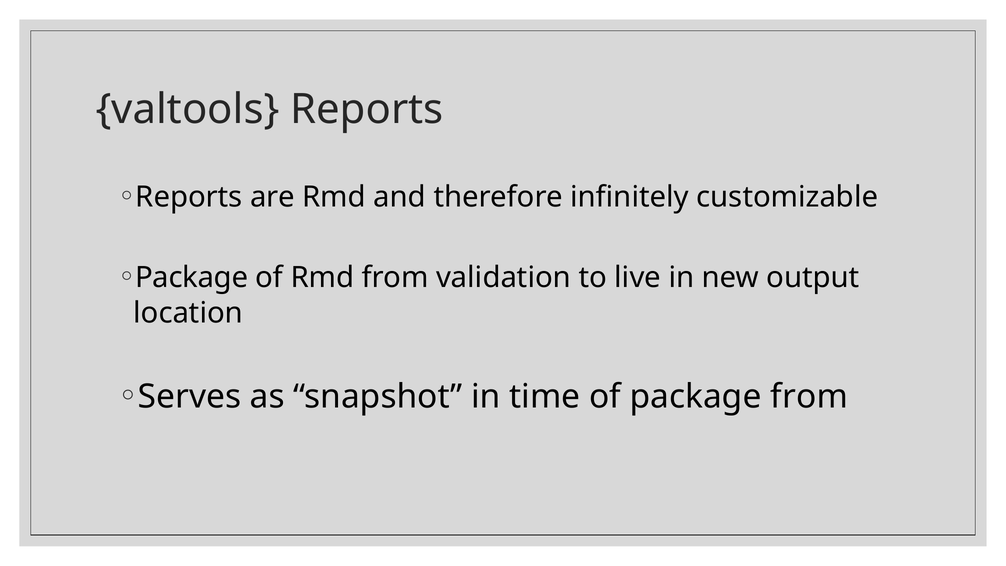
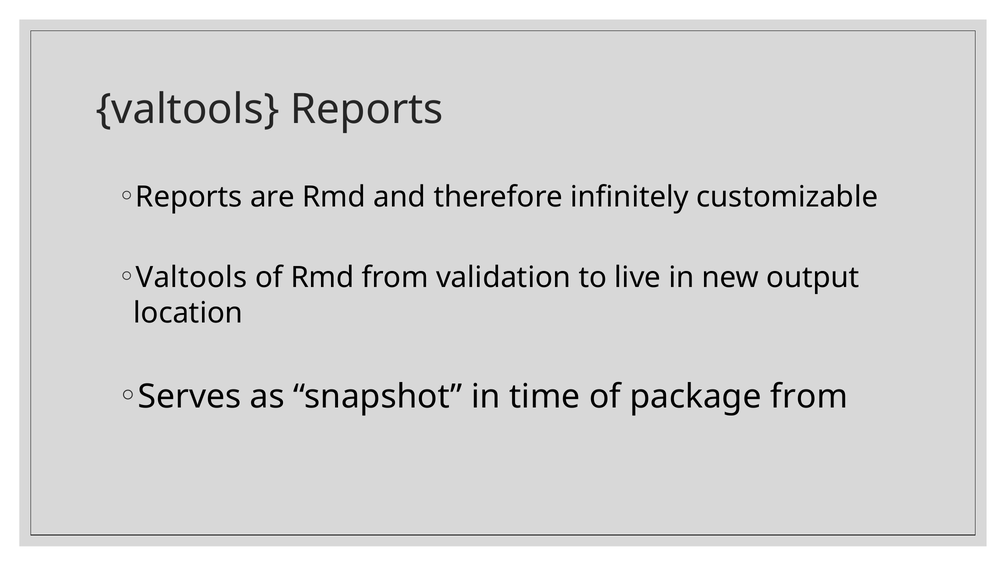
Package: Package -> Valtools (191, 278)
